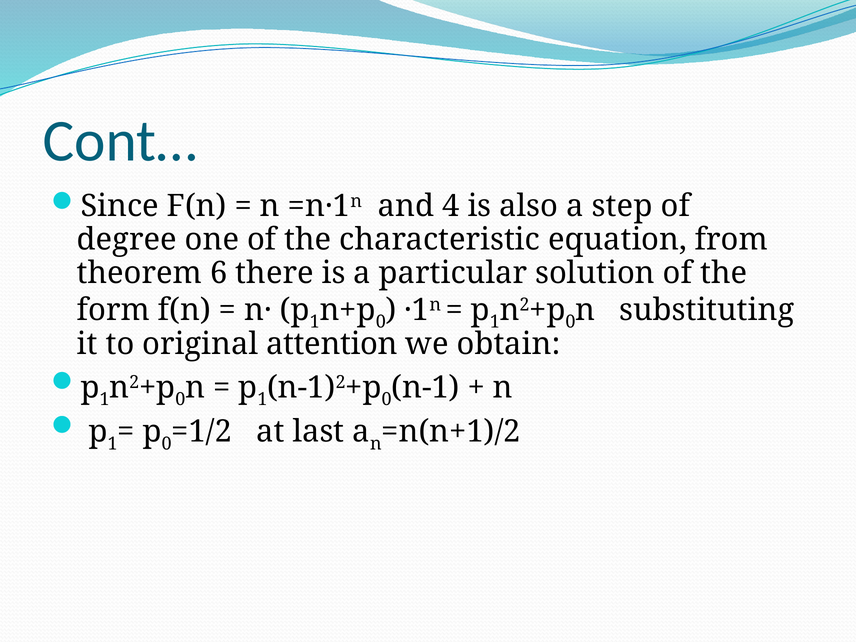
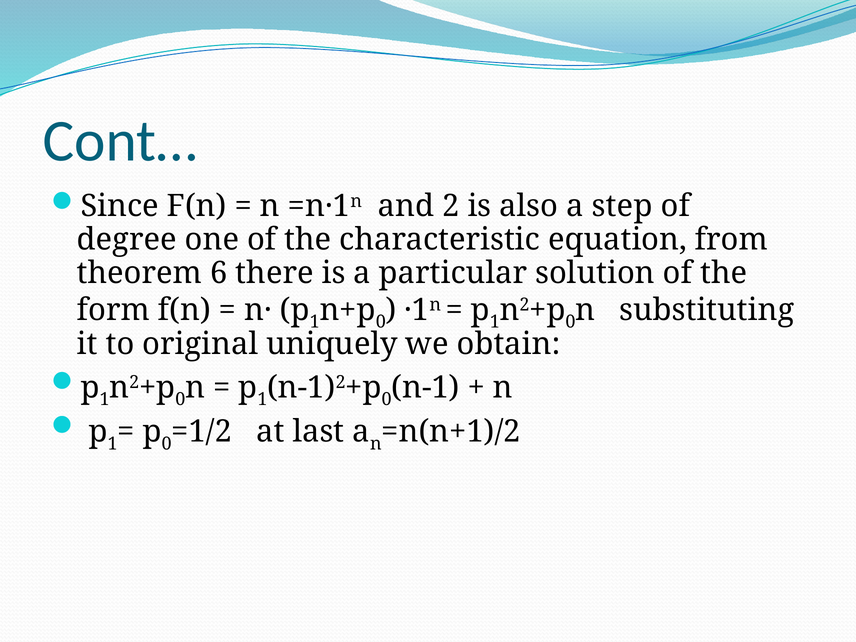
4: 4 -> 2 (451, 206)
attention: attention -> uniquely (332, 344)
